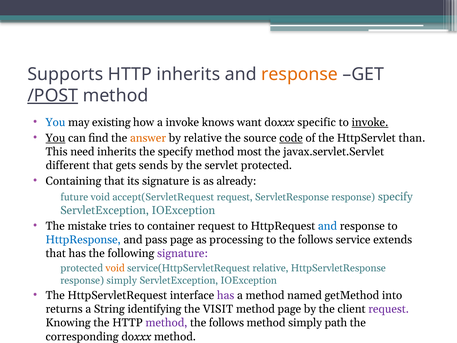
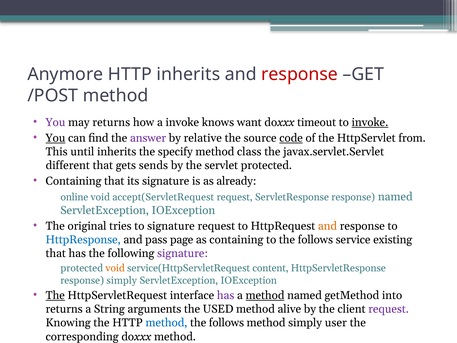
Supports: Supports -> Anymore (65, 74)
response colour: orange -> red (300, 74)
/POST underline: present -> none (53, 96)
You colour: blue -> purple (55, 122)
may existing: existing -> returns (111, 122)
specific: specific -> timeout (317, 122)
answer colour: orange -> purple (148, 138)
than: than -> from (412, 138)
need: need -> until (82, 152)
most: most -> class (249, 152)
future: future -> online (74, 197)
response specify: specify -> named (395, 197)
mistake: mistake -> original (87, 226)
to container: container -> signature (171, 226)
and colour: blue -> orange (328, 226)
as processing: processing -> containing (236, 240)
extends: extends -> existing (393, 240)
service(HttpServletRequest relative: relative -> content (271, 268)
The underline: none -> present (55, 295)
method underline: none -> present (265, 295)
identifying: identifying -> arguments (154, 309)
VISIT: VISIT -> USED (218, 309)
method page: page -> alive (289, 309)
method colour: purple -> blue (166, 323)
path: path -> user (336, 323)
